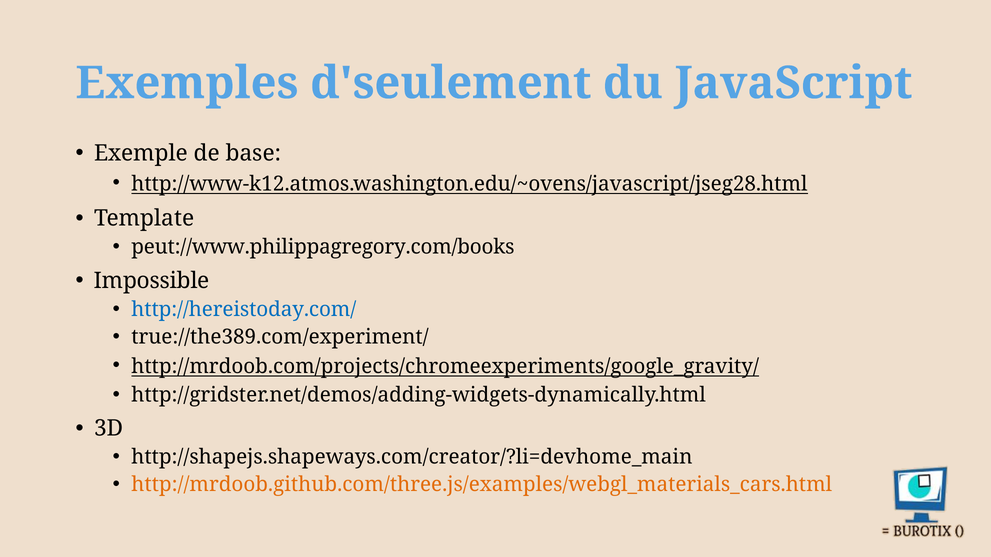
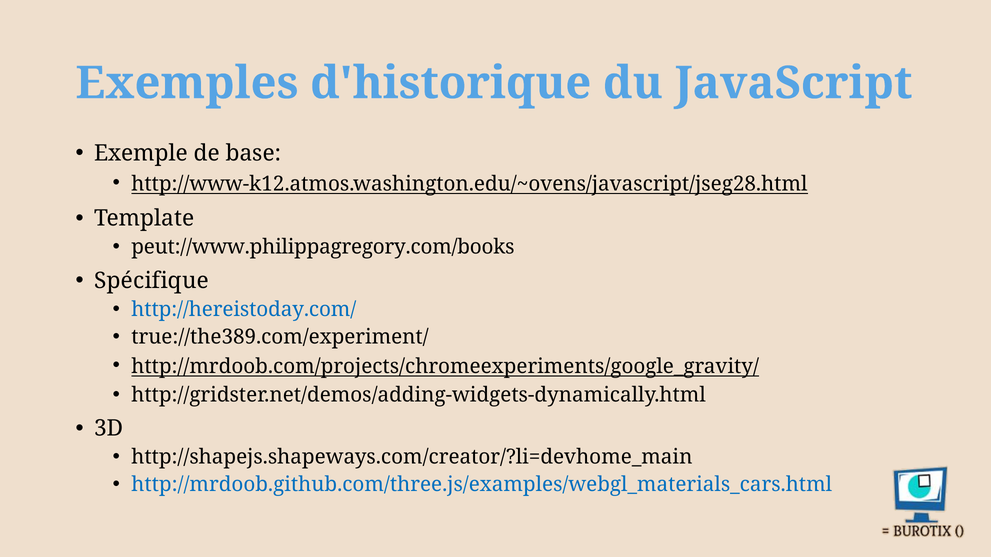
d'seulement: d'seulement -> d'historique (451, 83)
Impossible: Impossible -> Spécifique (152, 281)
http://mrdoob.github.com/three.js/examples/webgl_materials_cars.html colour: orange -> blue (482, 485)
